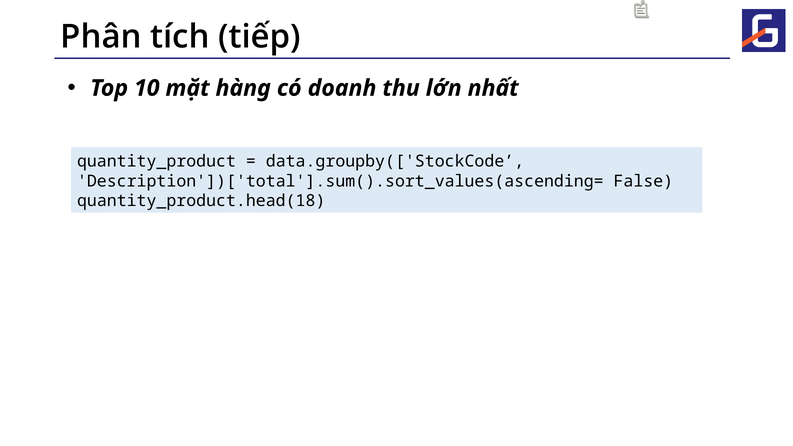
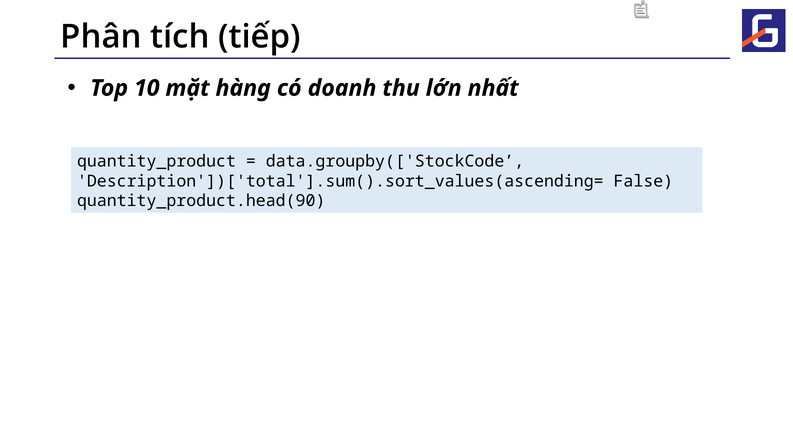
quantity_product.head(18: quantity_product.head(18 -> quantity_product.head(90 (201, 201)
